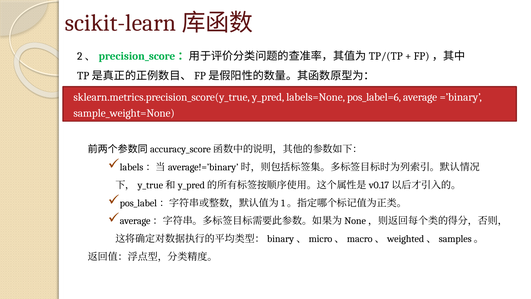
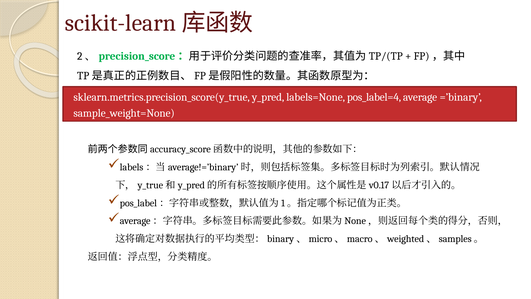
pos_label=6: pos_label=6 -> pos_label=4 (374, 97)
